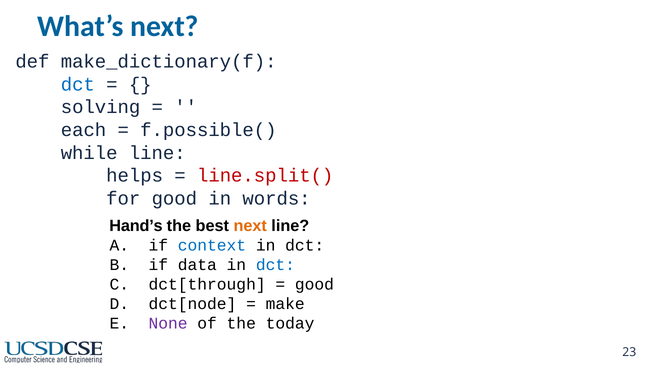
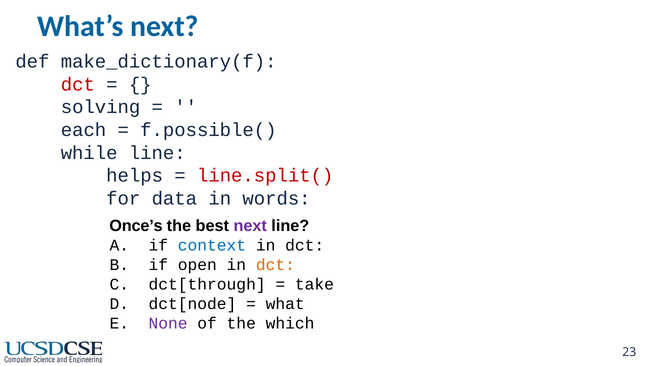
dct colour: blue -> red (78, 84)
for good: good -> data (174, 198)
Hand’s: Hand’s -> Once’s (136, 225)
next colour: orange -> purple (250, 225)
data: data -> open (197, 264)
dct colour: blue -> orange (275, 264)
good: good -> take (314, 284)
make: make -> what (285, 303)
today: today -> which (290, 323)
